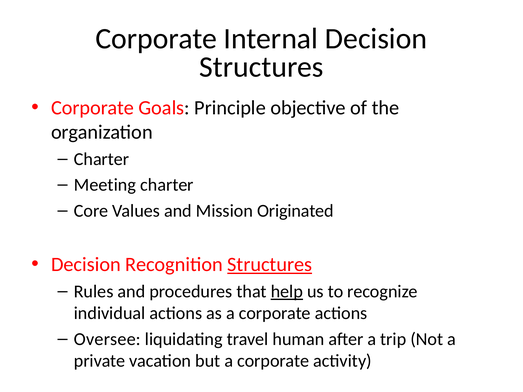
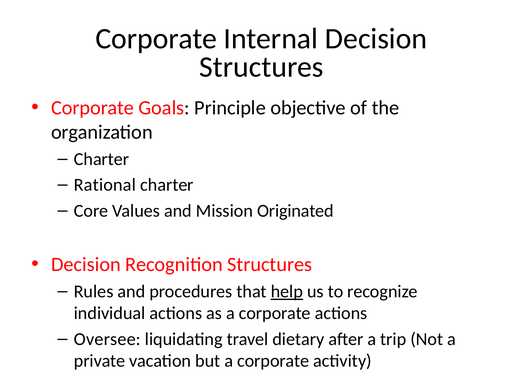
Meeting: Meeting -> Rational (105, 185)
Structures underline: present -> none (270, 265)
human: human -> dietary (298, 339)
